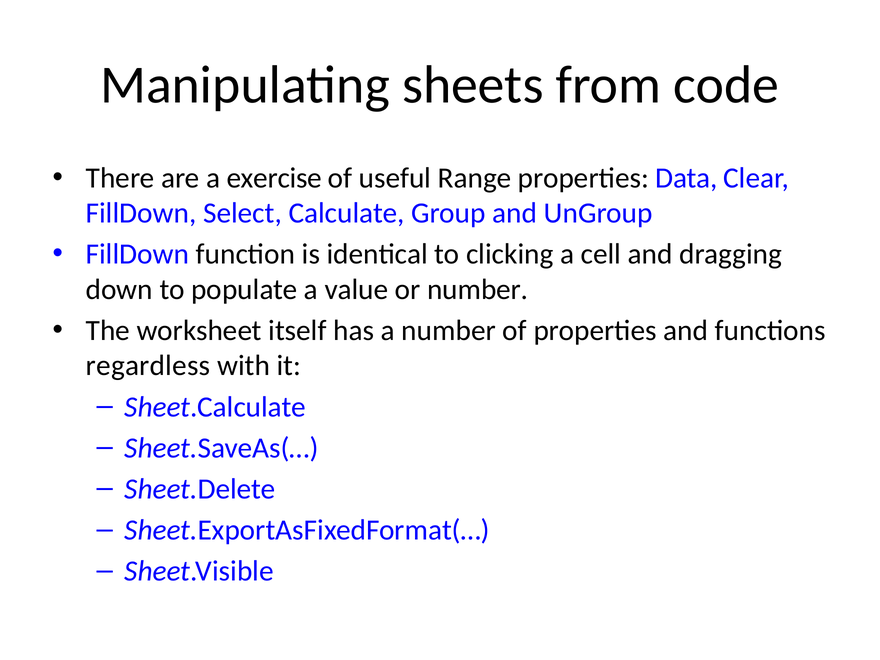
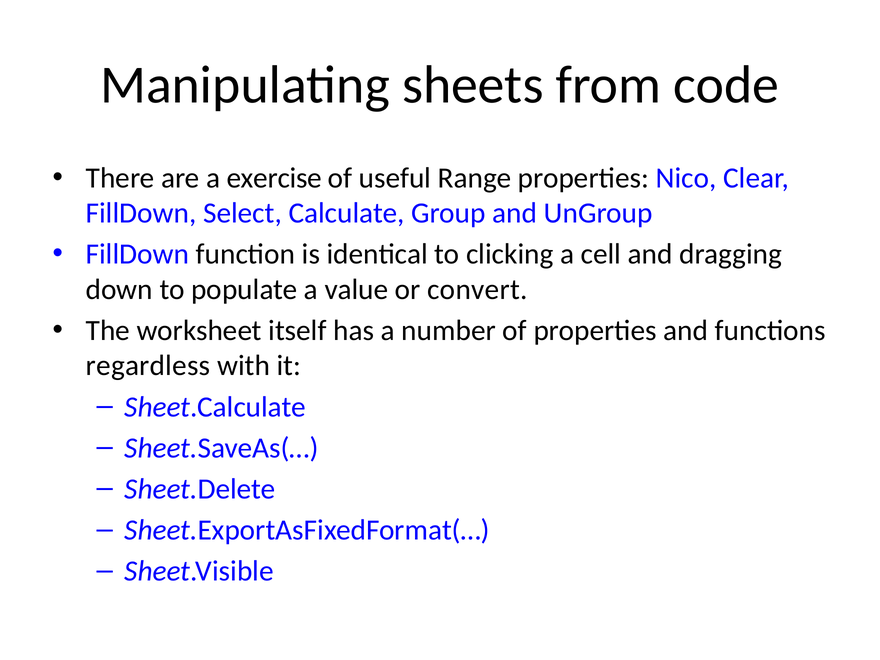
Data: Data -> Nico (686, 178)
or number: number -> convert (478, 290)
